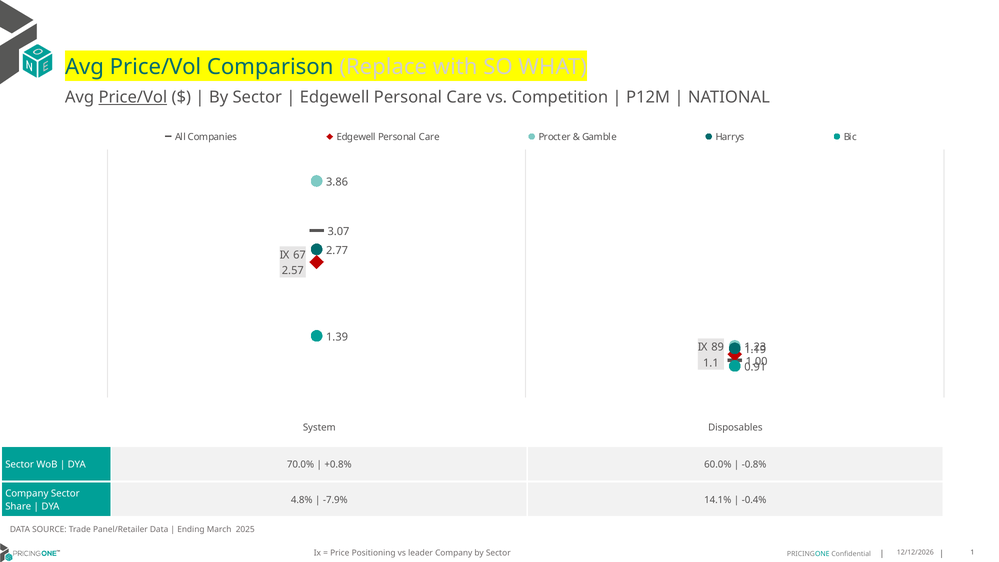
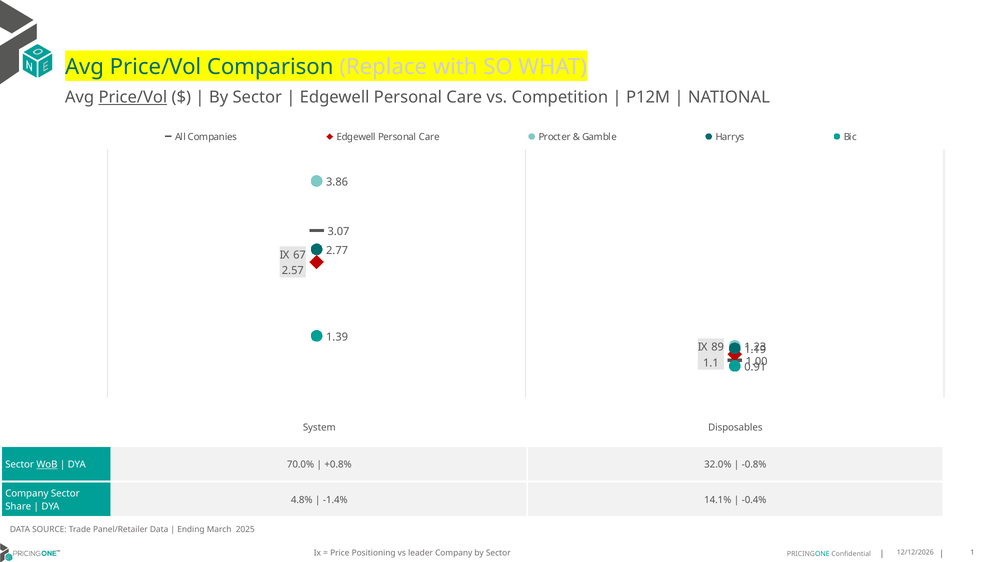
WoB underline: none -> present (47, 464)
60.0%: 60.0% -> 32.0% (718, 464)
-7.9%: -7.9% -> -1.4% (335, 500)
